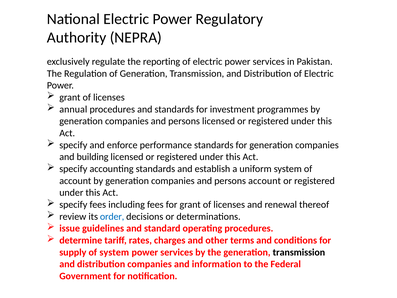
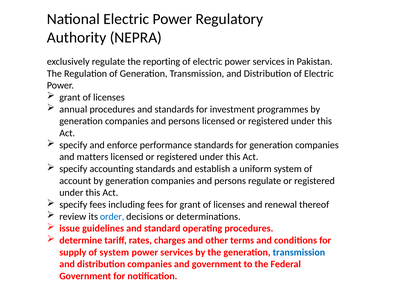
building: building -> matters (93, 157)
persons account: account -> regulate (265, 181)
transmission colour: black -> blue (299, 252)
and information: information -> government (217, 264)
